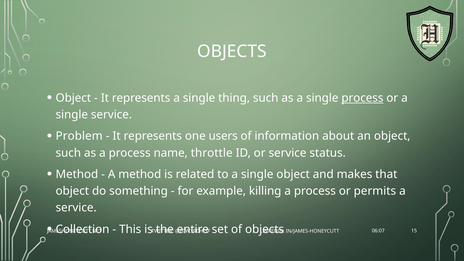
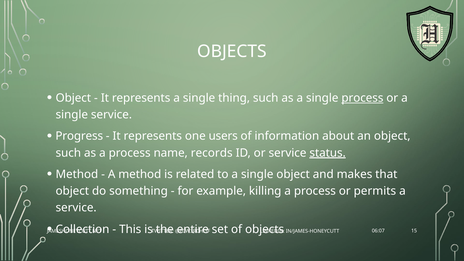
Problem: Problem -> Progress (79, 136)
throttle: throttle -> records (212, 153)
status underline: none -> present (328, 153)
